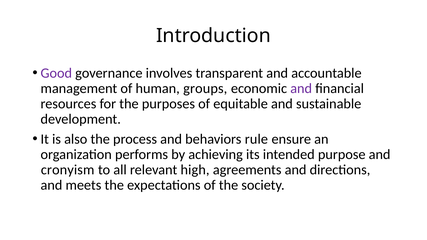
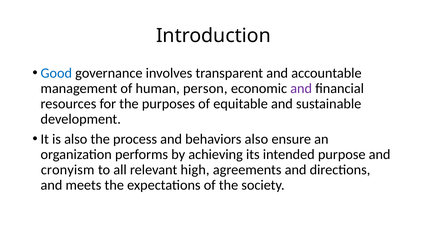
Good colour: purple -> blue (56, 73)
groups: groups -> person (205, 89)
behaviors rule: rule -> also (256, 139)
